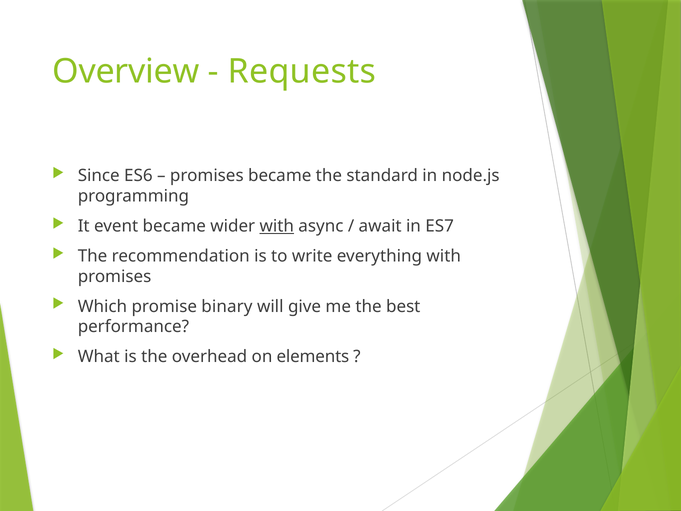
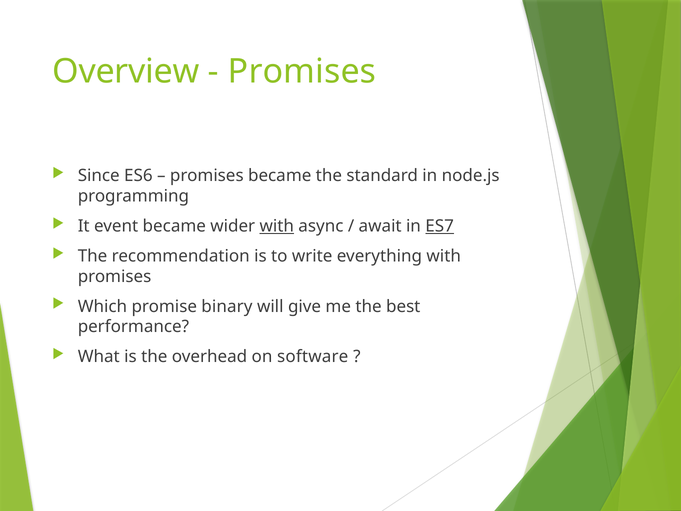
Requests: Requests -> Promises (302, 72)
ES7 underline: none -> present (440, 226)
elements: elements -> software (313, 357)
